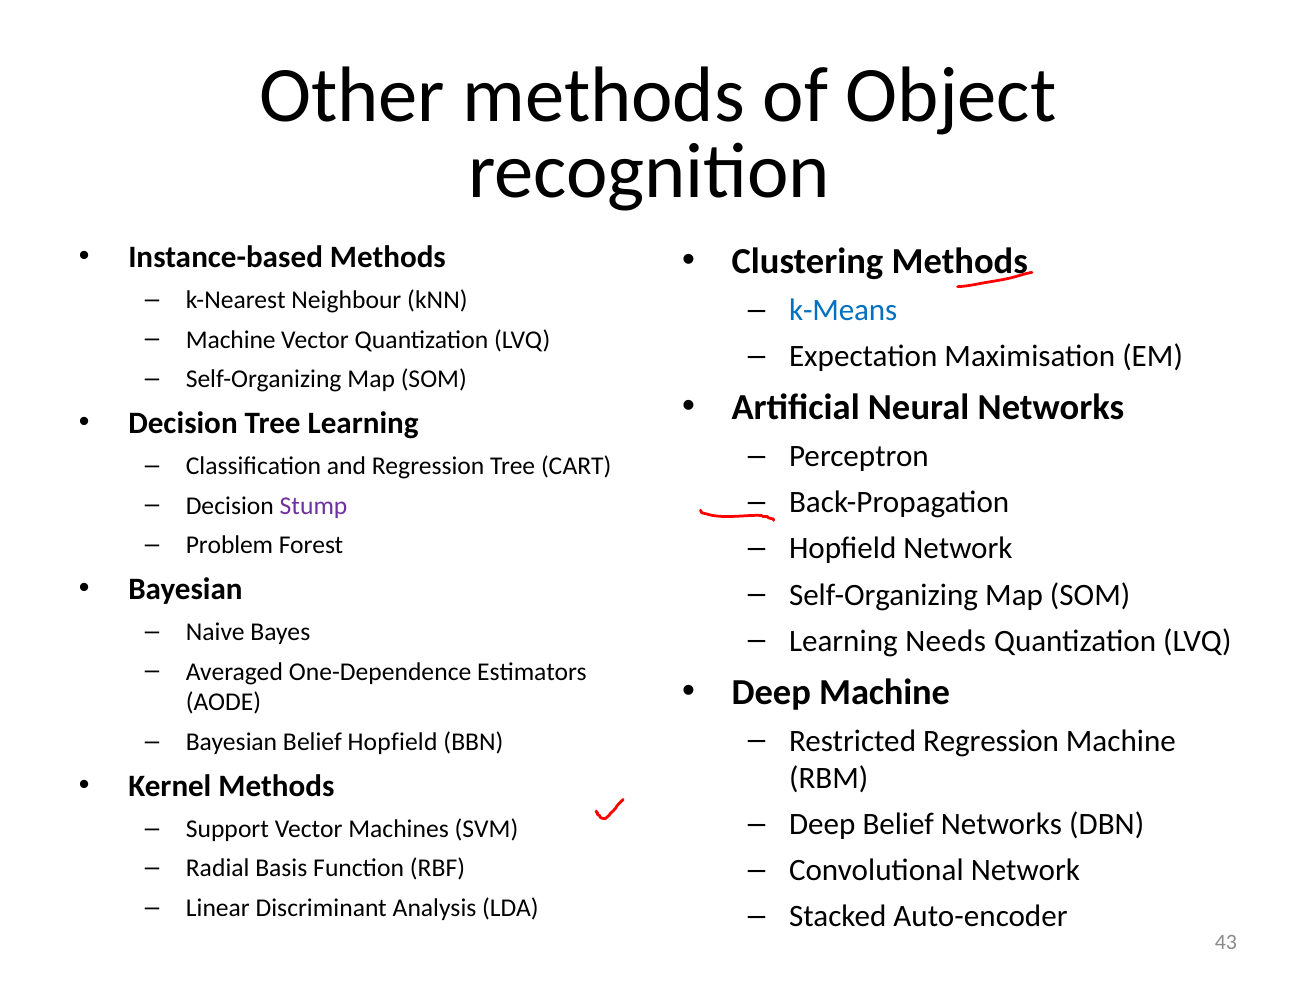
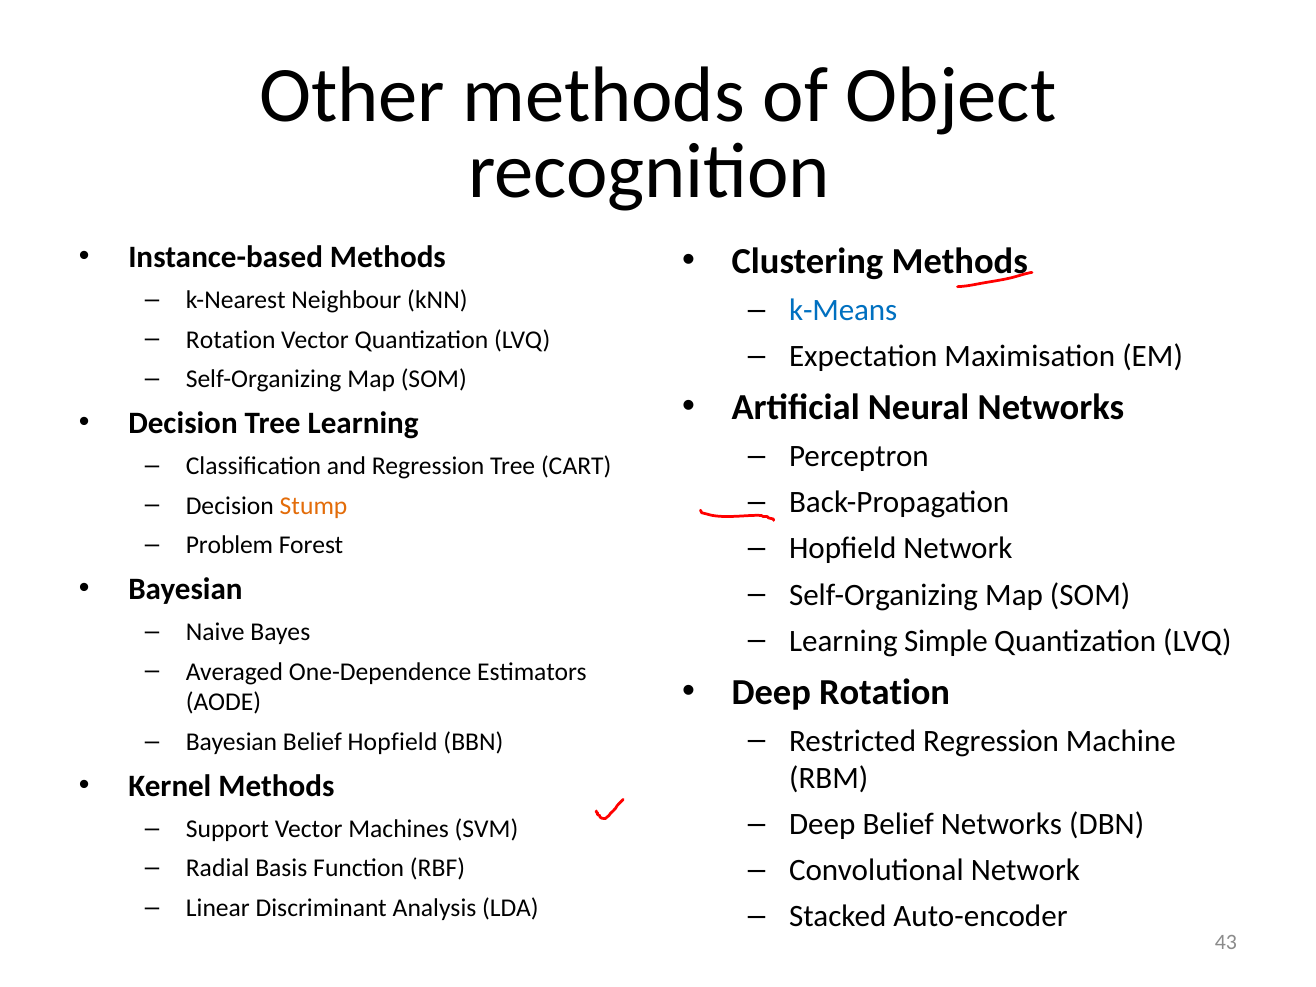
Machine: Machine -> Rotation (231, 340)
Stump colour: purple -> orange (314, 506)
Needs: Needs -> Simple (946, 641)
Deep Machine: Machine -> Rotation (885, 692)
